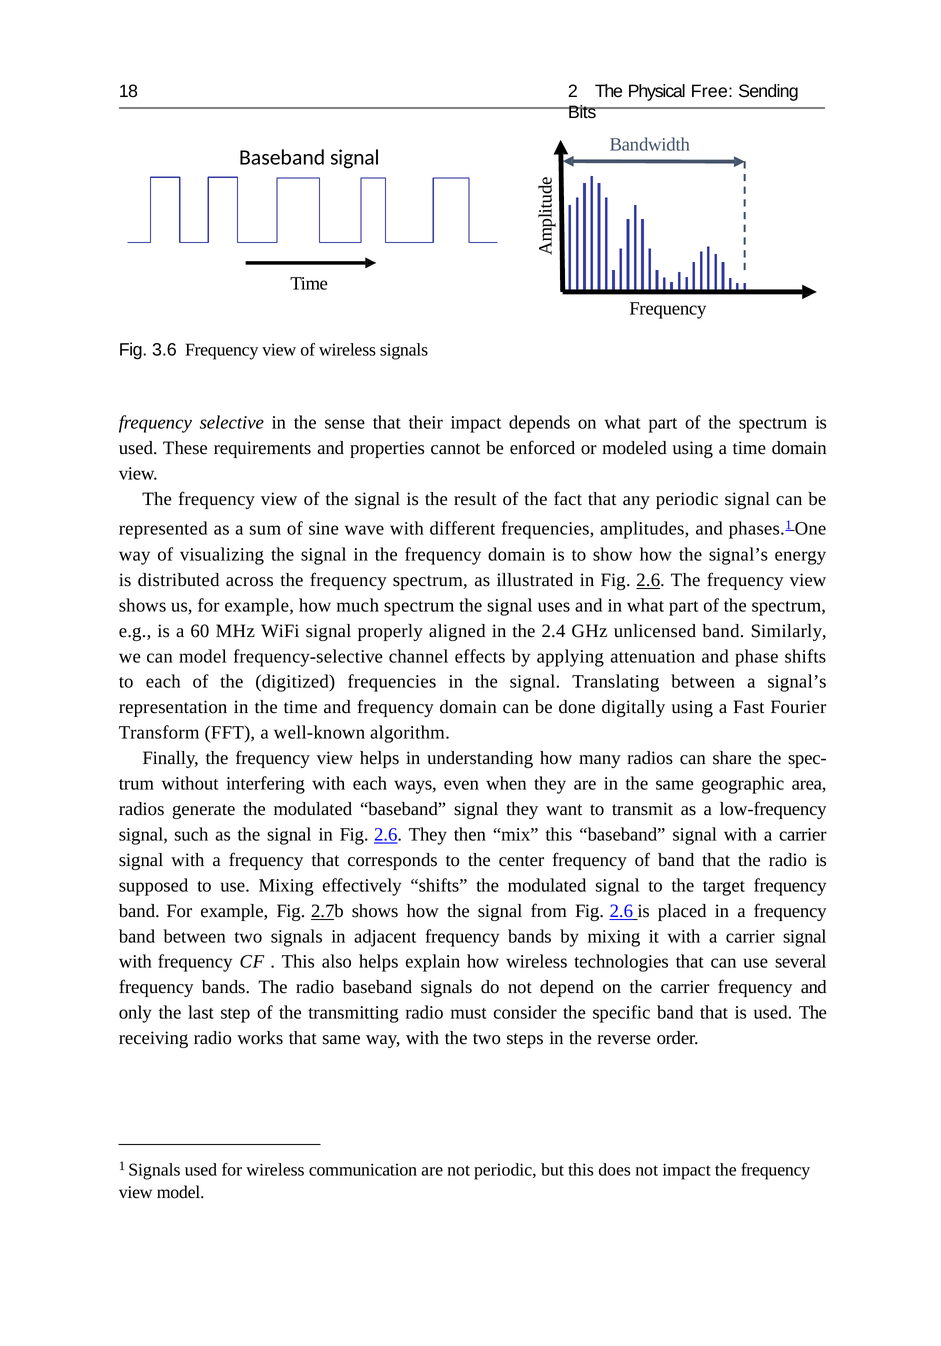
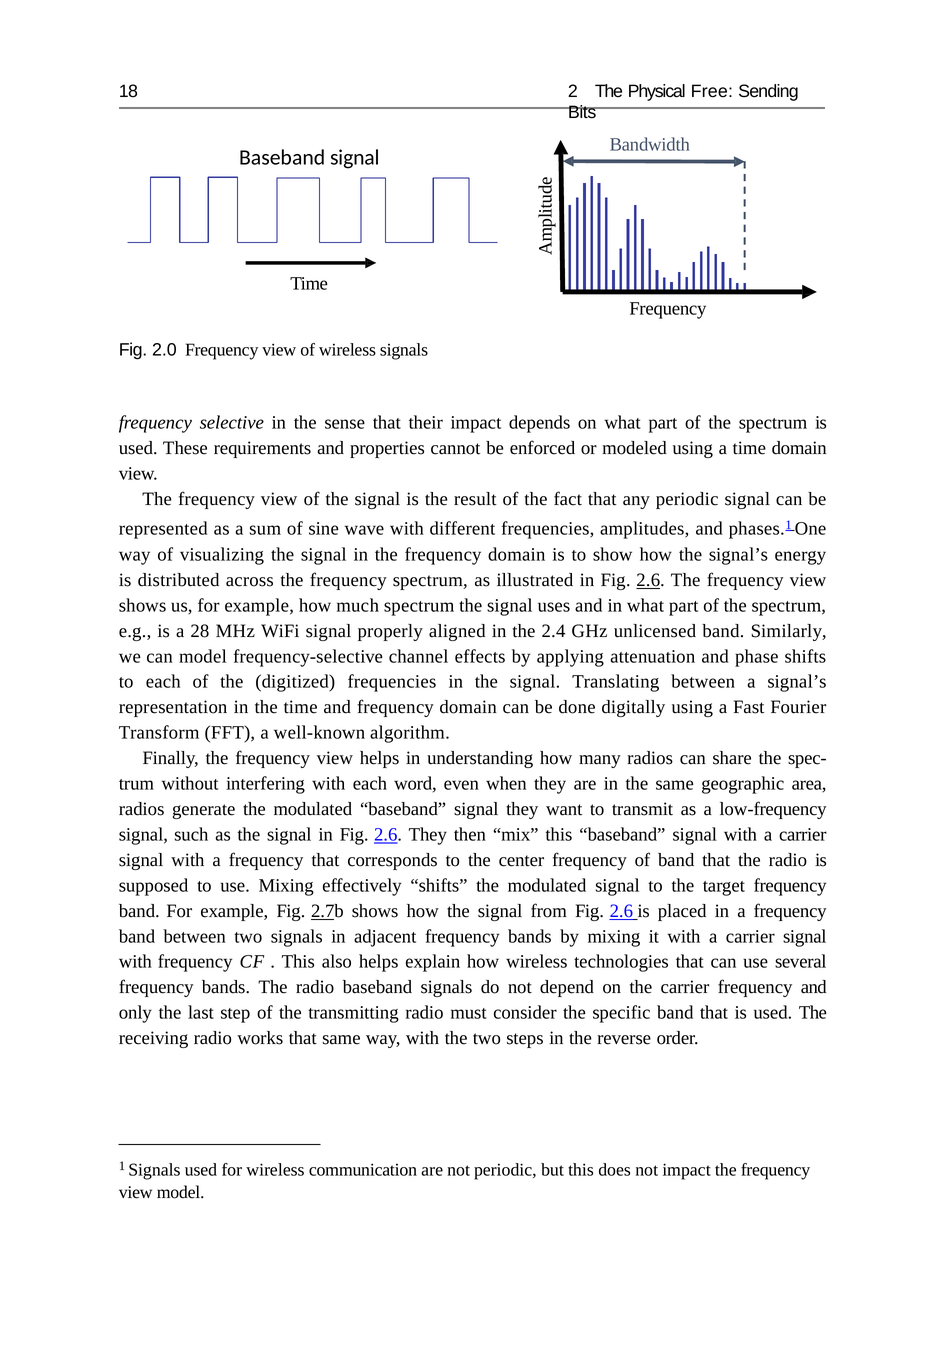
3.6: 3.6 -> 2.0 (164, 350)
60: 60 -> 28 (200, 631)
ways: ways -> word (415, 783)
